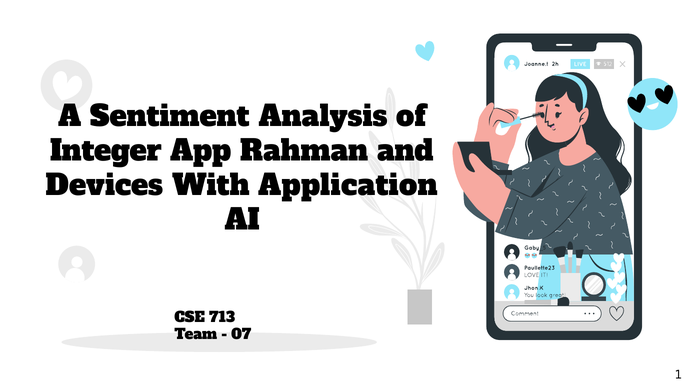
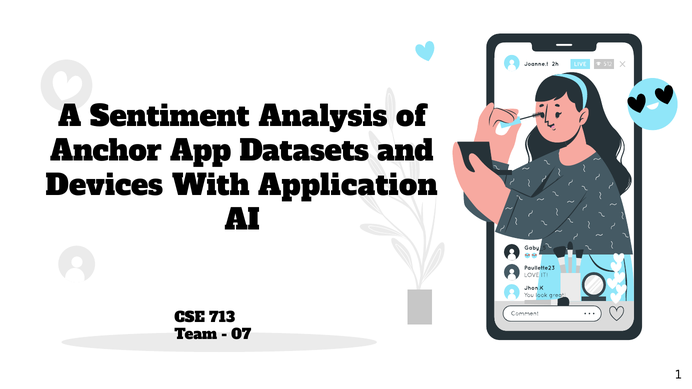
Integer: Integer -> Anchor (106, 151)
Rahman: Rahman -> Datasets (304, 151)
